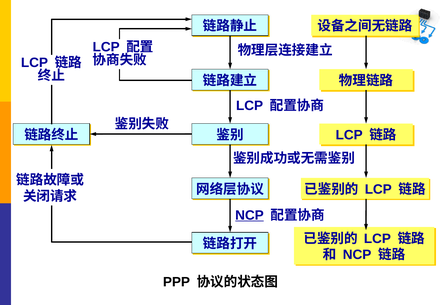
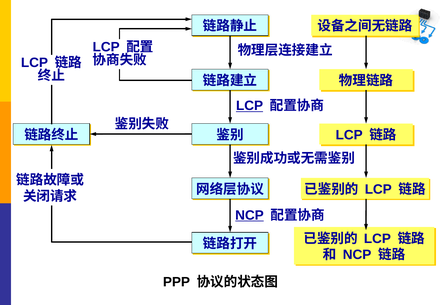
LCP underline: none -> present (250, 106)
